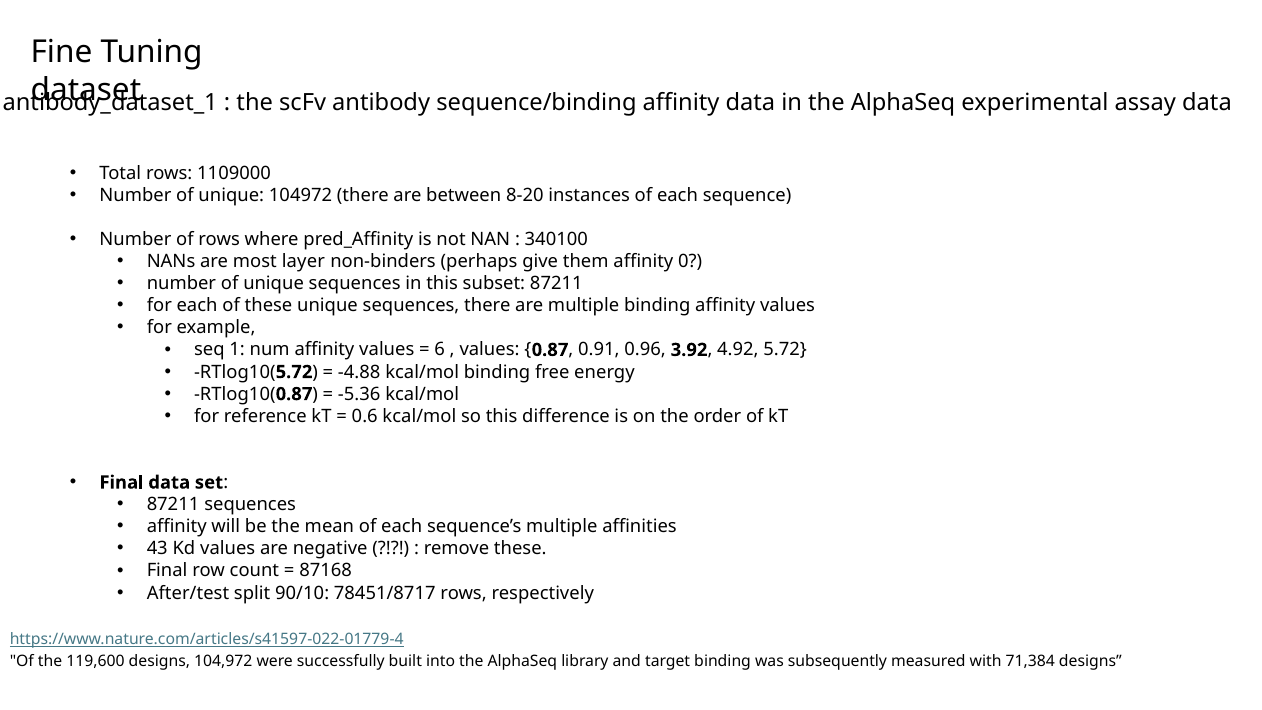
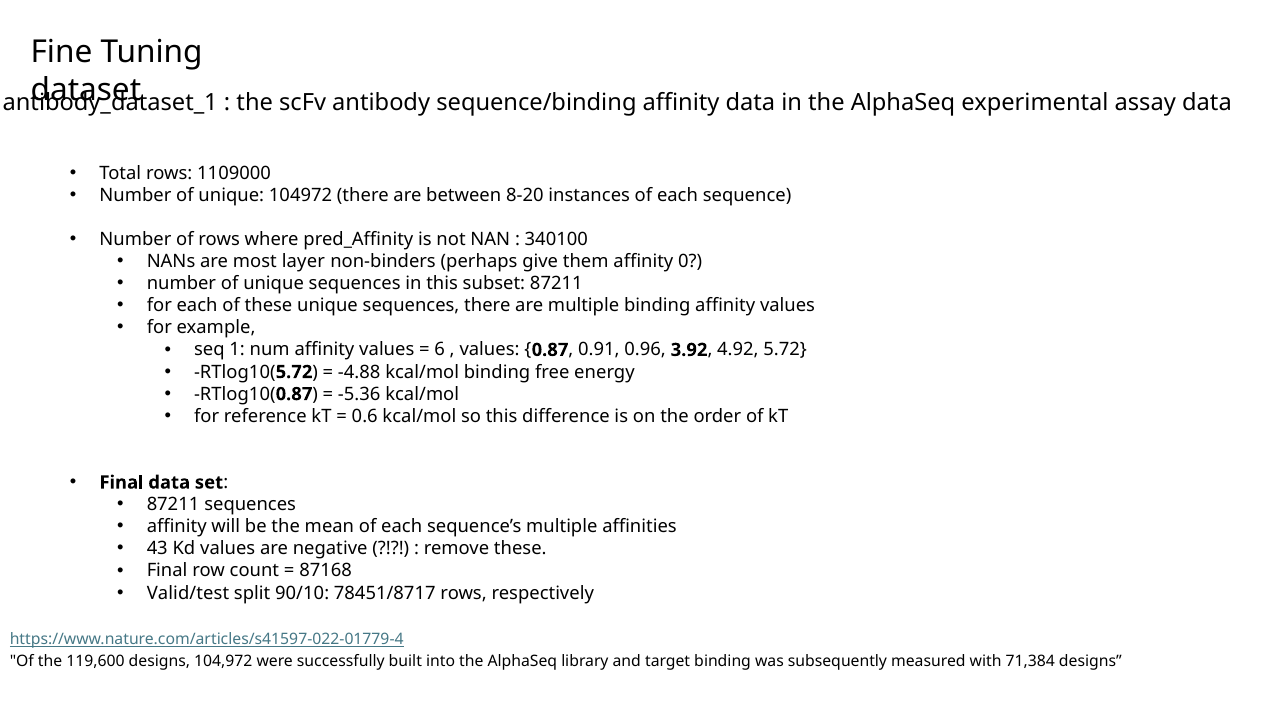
After/test: After/test -> Valid/test (188, 593)
